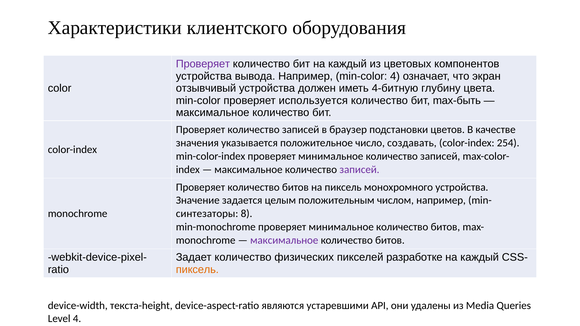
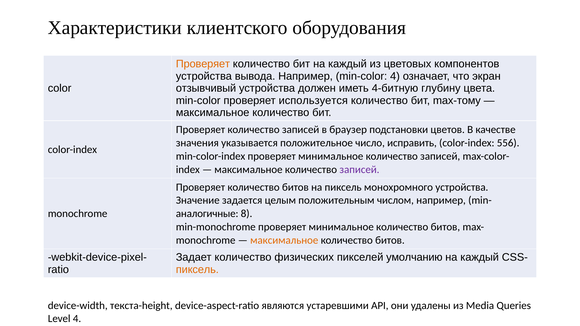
Проверяет colour: purple -> orange (203, 64)
max-быть: max-быть -> max-тому (457, 101)
создавать: создавать -> исправить (412, 143)
254: 254 -> 556 (508, 143)
синтезаторы: синтезаторы -> аналогичные (207, 214)
максимальное colour: purple -> orange (284, 240)
разработке: разработке -> умолчанию (414, 257)
